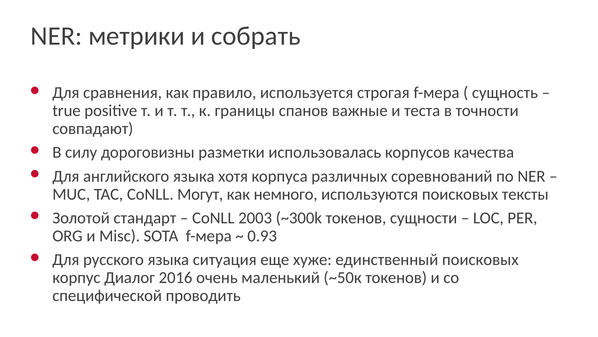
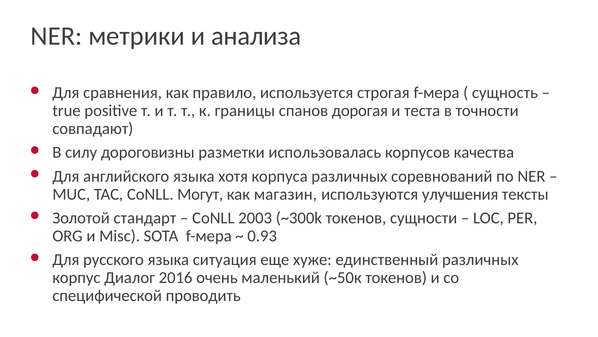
собрать: собрать -> анализа (256, 36)
важные: важные -> дорогая (360, 111)
немного: немного -> магазин (285, 194)
используются поисковых: поисковых -> улучшения (460, 194)
единственный поисковых: поисковых -> различных (480, 259)
